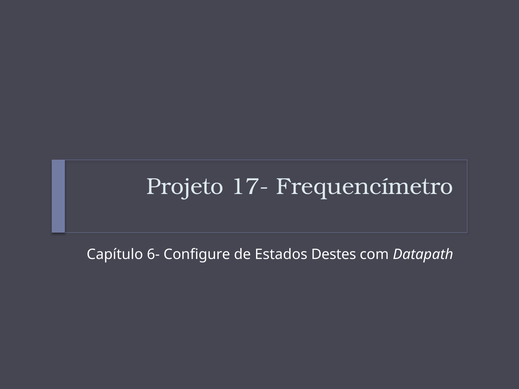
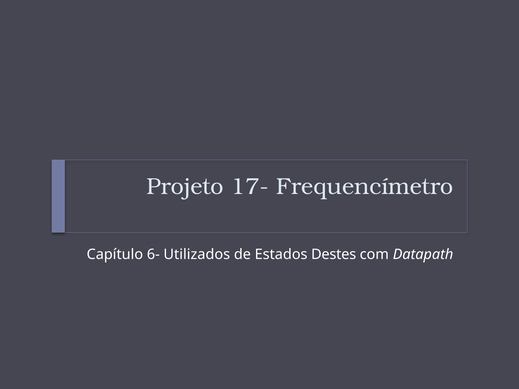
Configure: Configure -> Utilizados (197, 254)
